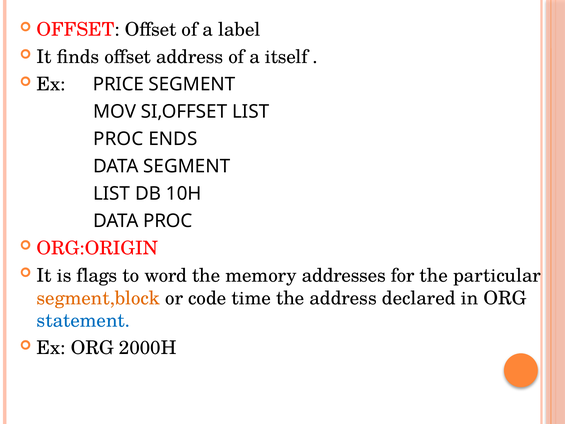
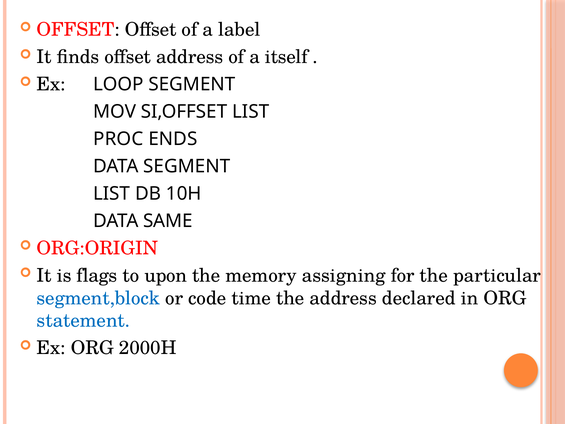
PRICE: PRICE -> LOOP (118, 84)
DATA PROC: PROC -> SAME (168, 221)
word: word -> upon (166, 275)
addresses: addresses -> assigning (344, 275)
segment,block colour: orange -> blue (98, 298)
